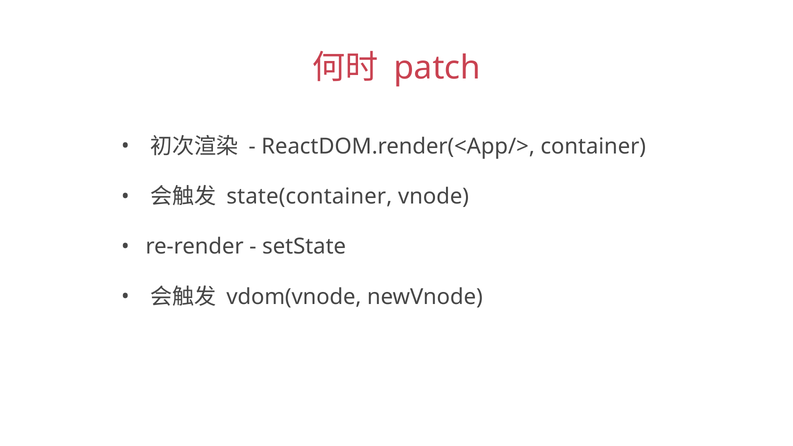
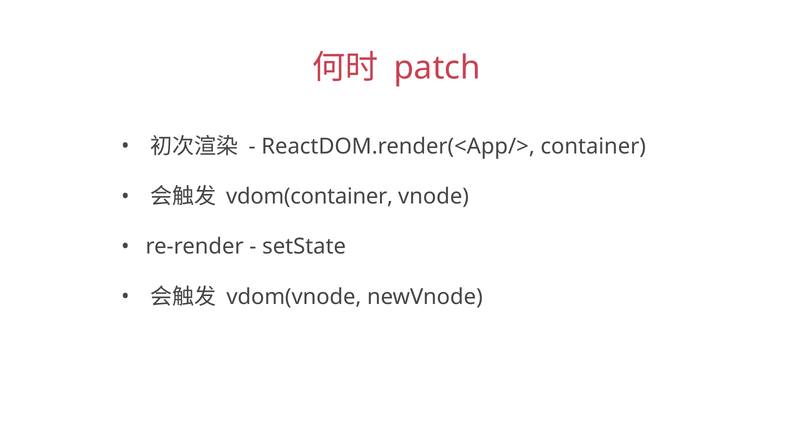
state(container: state(container -> vdom(container (310, 197)
